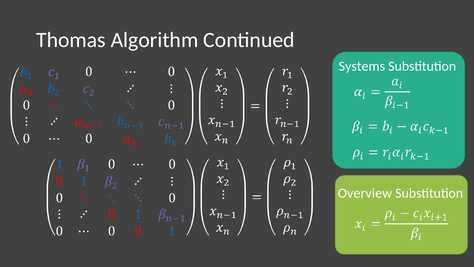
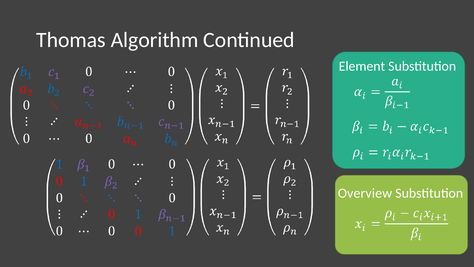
Systems: Systems -> Element (362, 66)
